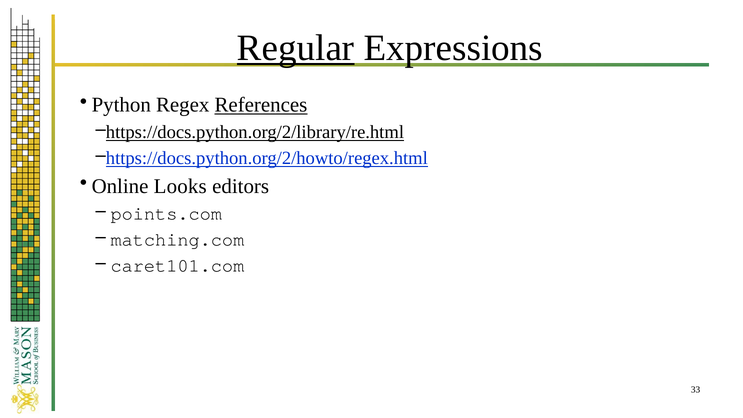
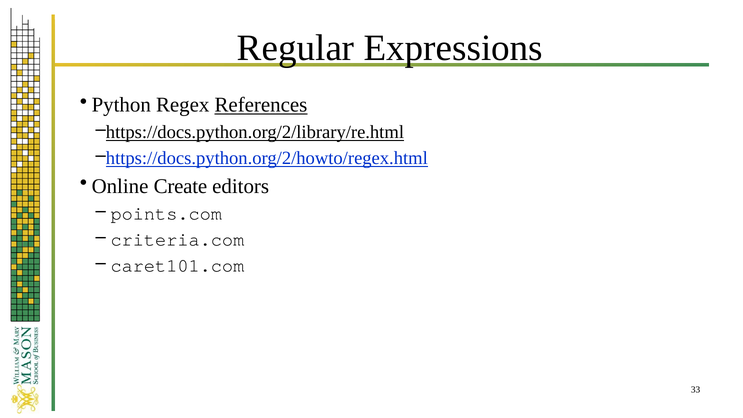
Regular underline: present -> none (296, 48)
Looks: Looks -> Create (180, 186)
matching.com: matching.com -> criteria.com (177, 240)
